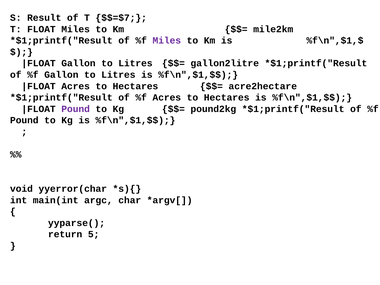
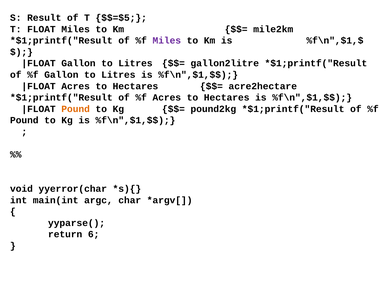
$$=$7: $$=$7 -> $$=$5 (121, 18)
Pound colour: purple -> orange (76, 109)
5: 5 -> 6 (94, 234)
